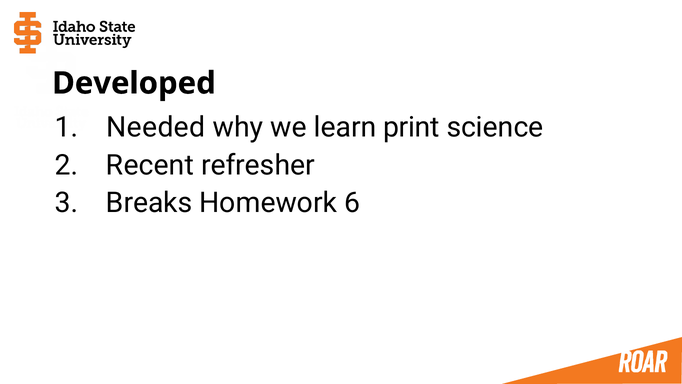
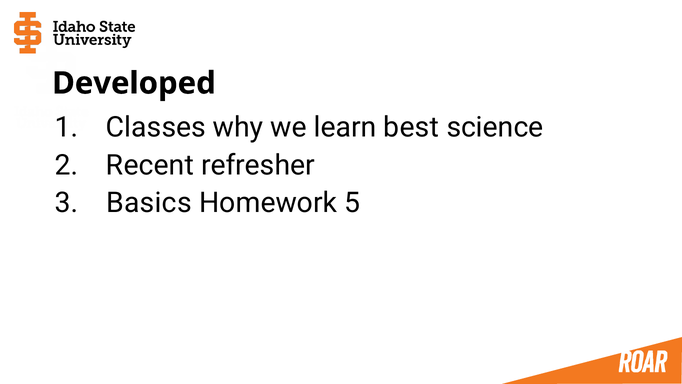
Needed: Needed -> Classes (156, 127)
print: print -> best (411, 127)
Breaks: Breaks -> Basics (149, 203)
6: 6 -> 5 (352, 203)
